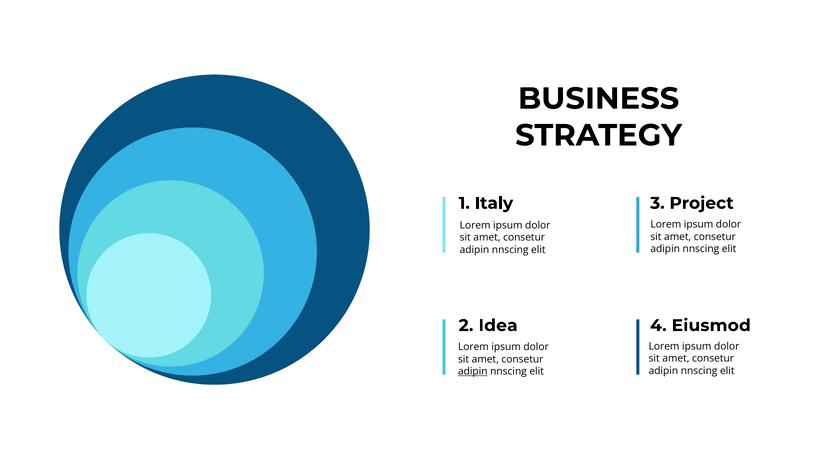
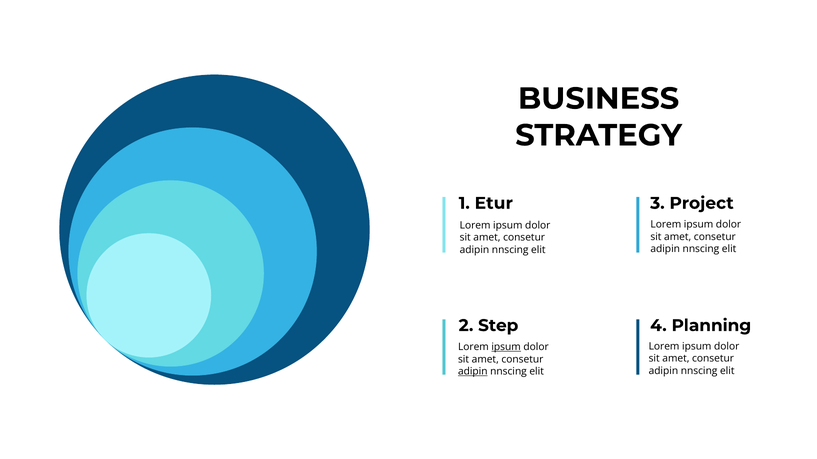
Italy: Italy -> Etur (494, 203)
Idea: Idea -> Step (498, 326)
Eiusmod: Eiusmod -> Planning (711, 326)
ipsum underline: none -> present (506, 347)
